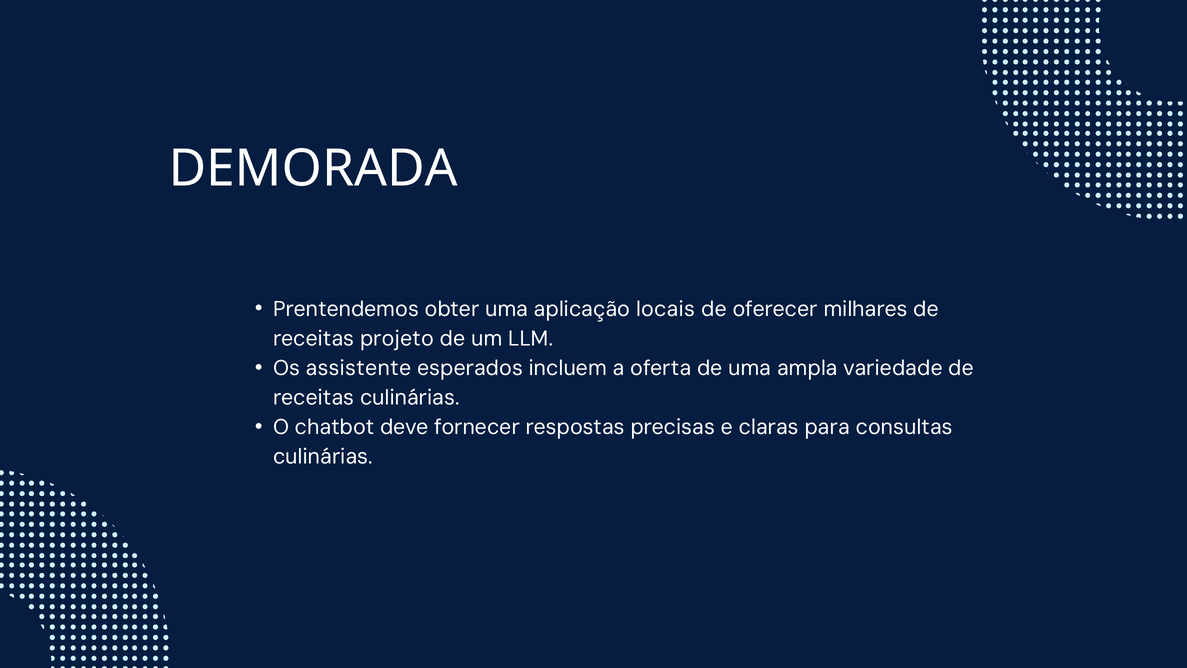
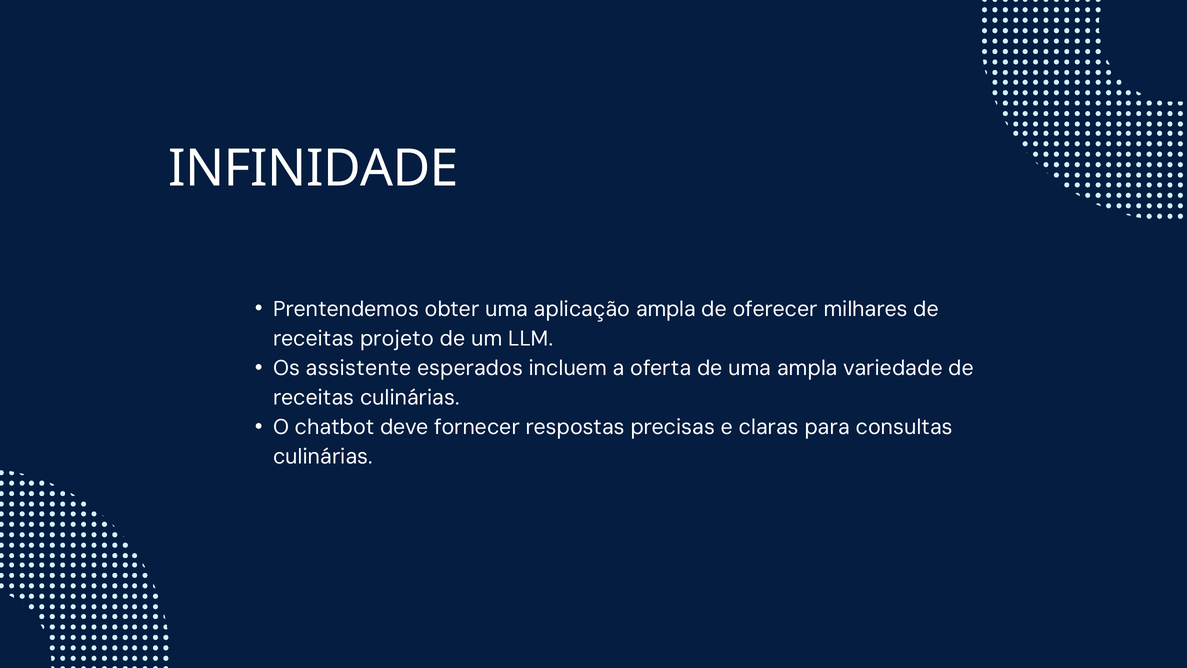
DEMORADA: DEMORADA -> INFINIDADE (313, 169)
aplicação locais: locais -> ampla (666, 309)
